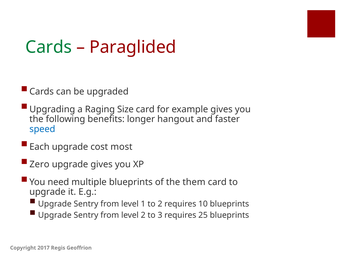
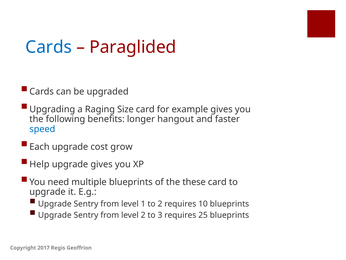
Cards colour: green -> blue (49, 47)
most: most -> grow (121, 146)
Zero: Zero -> Help (39, 164)
them: them -> these (194, 182)
